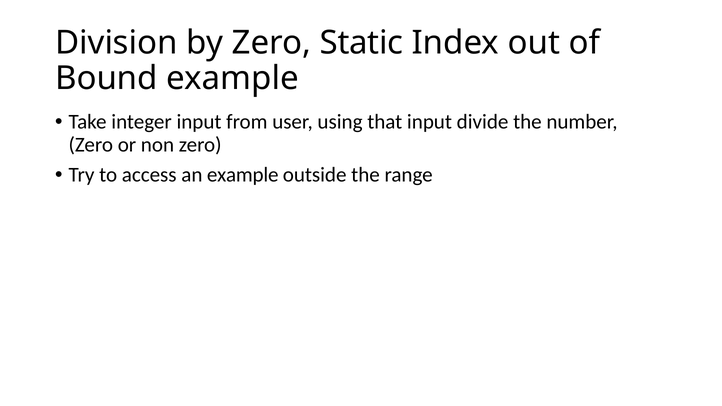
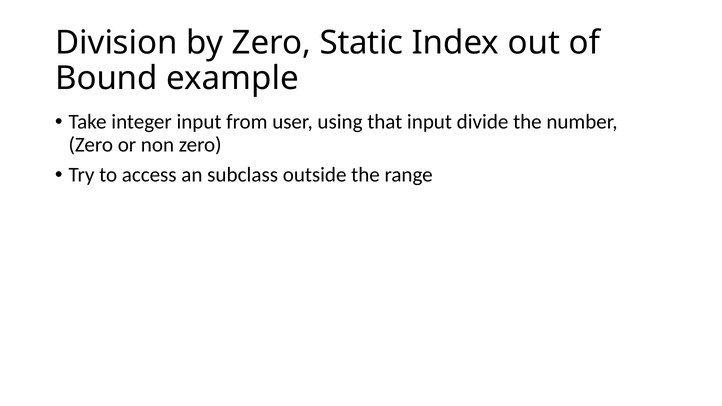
an example: example -> subclass (243, 175)
